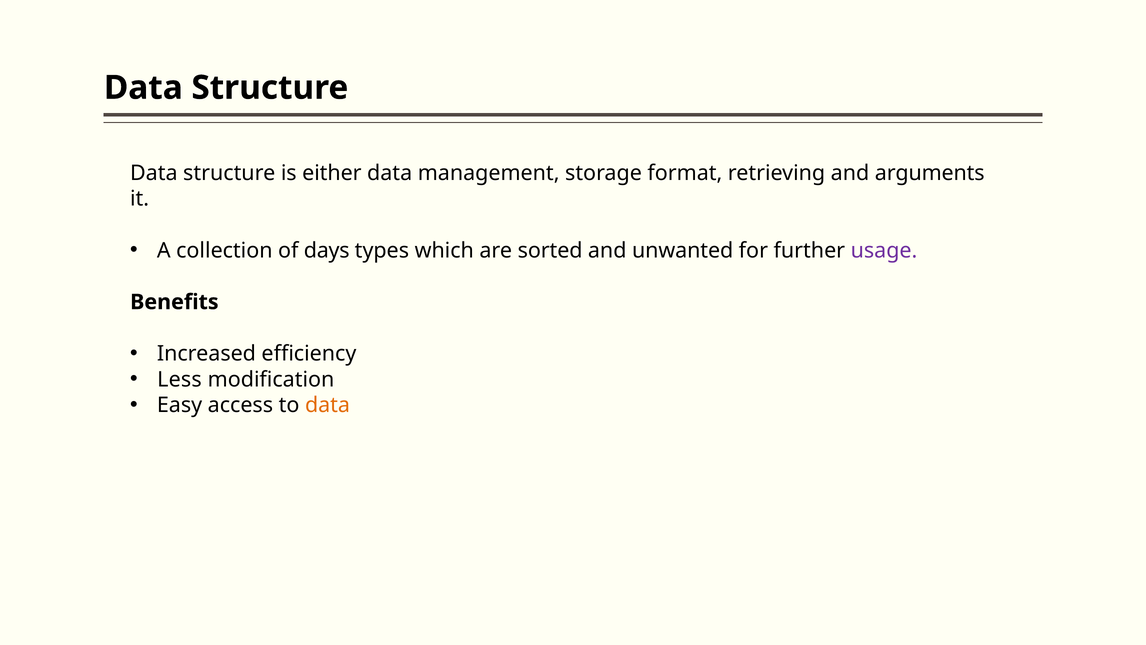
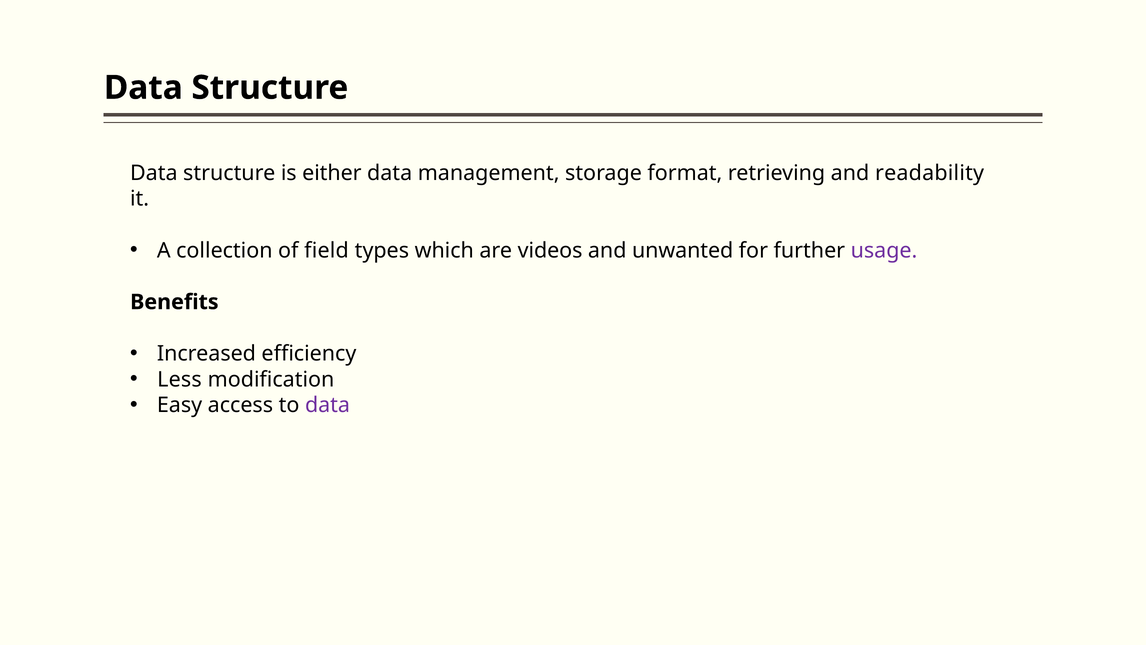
arguments: arguments -> readability (930, 173)
days: days -> field (326, 250)
sorted: sorted -> videos (550, 250)
data colour: orange -> purple (328, 405)
